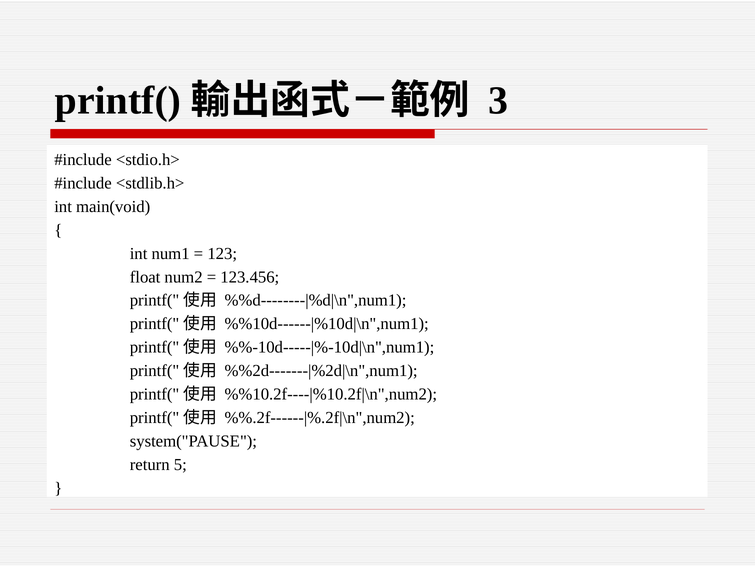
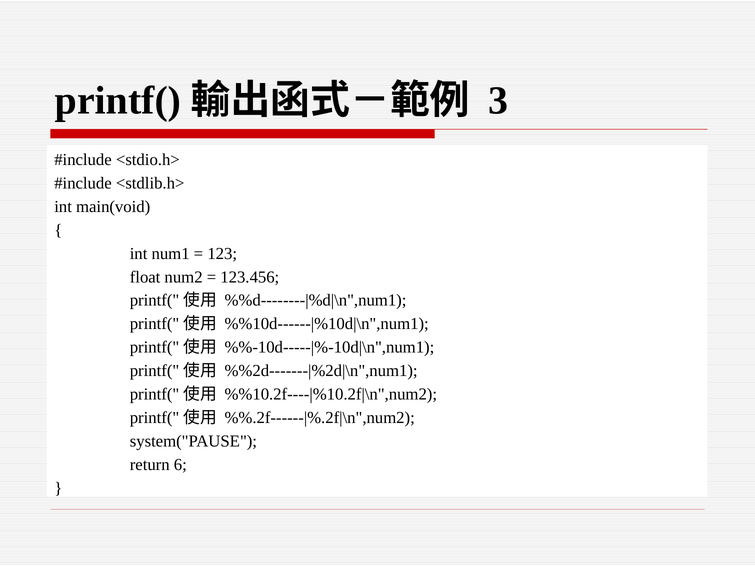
5: 5 -> 6 (180, 465)
